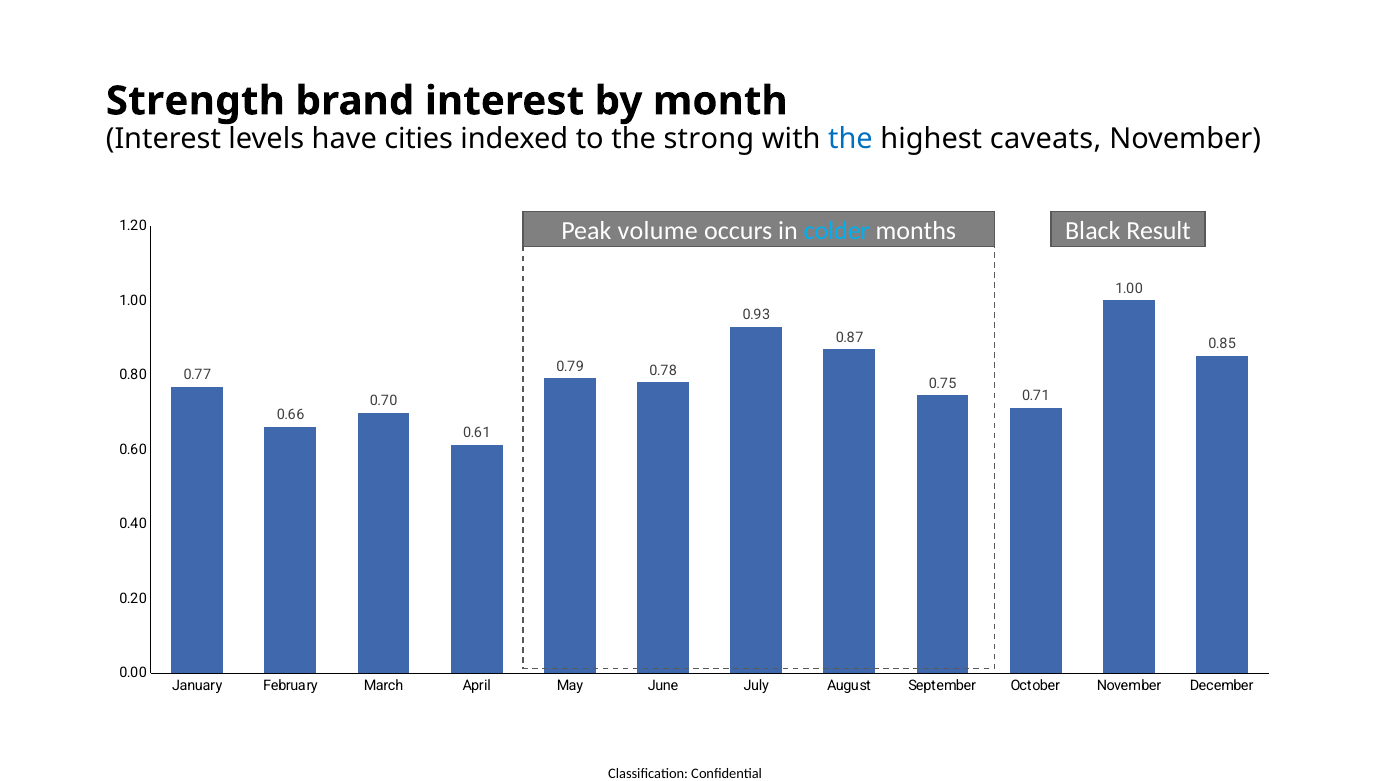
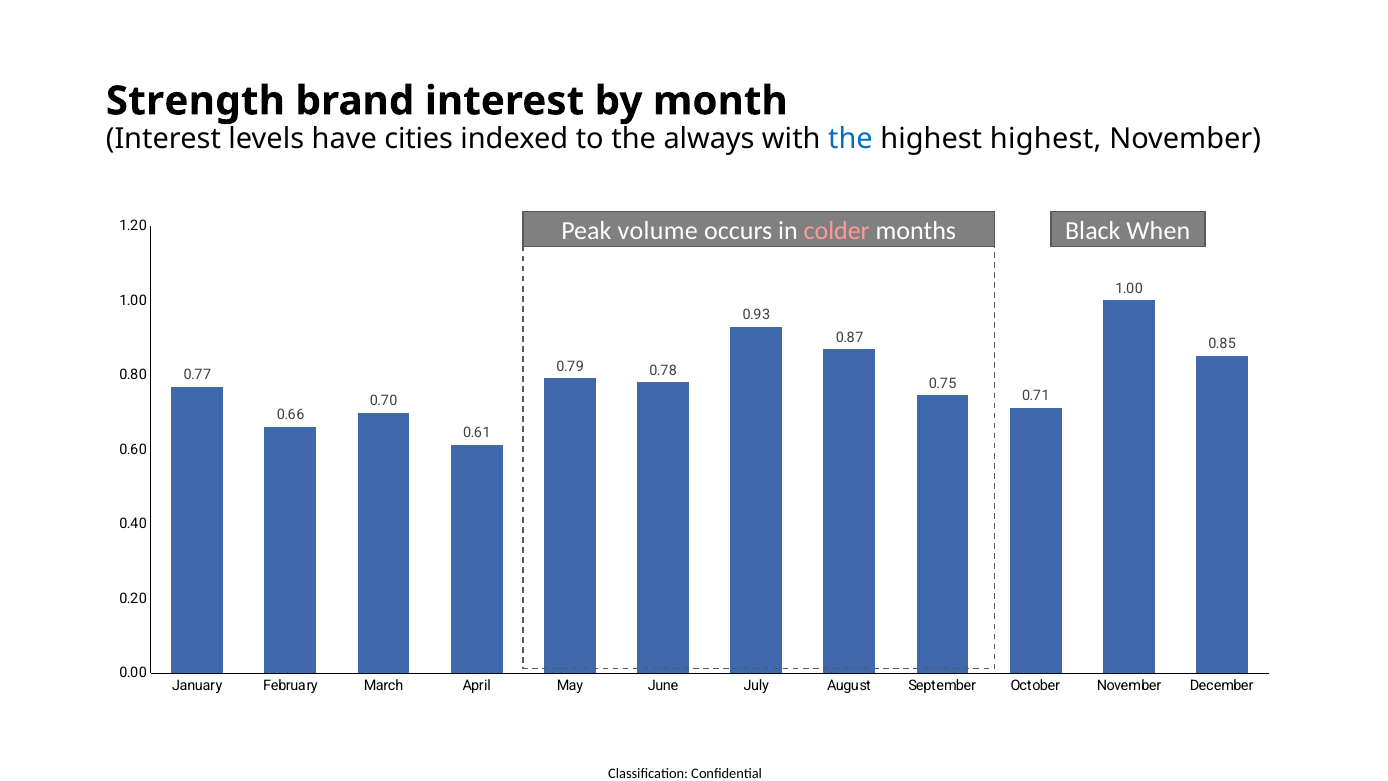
strong: strong -> always (709, 139)
highest caveats: caveats -> highest (1046, 139)
colder colour: light blue -> pink (837, 231)
Result: Result -> When (1158, 231)
